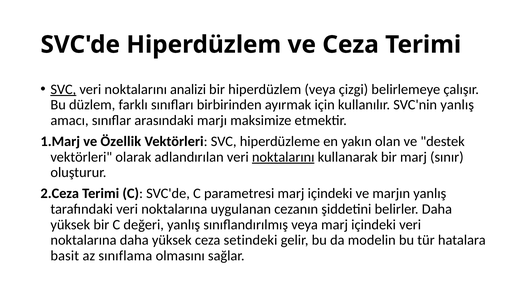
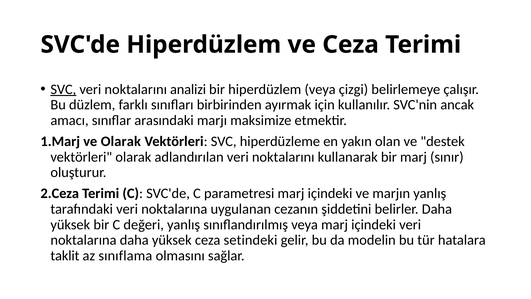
SVC'nin yanlış: yanlış -> ancak (457, 105)
ve Özellik: Özellik -> Olarak (121, 141)
noktalarını underline: present -> none (283, 157)
basit: basit -> taklit (65, 255)
